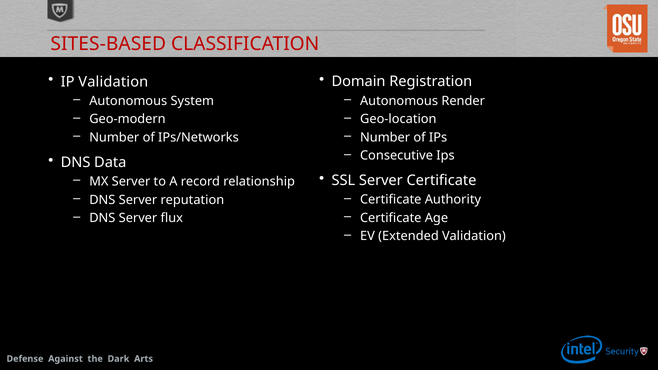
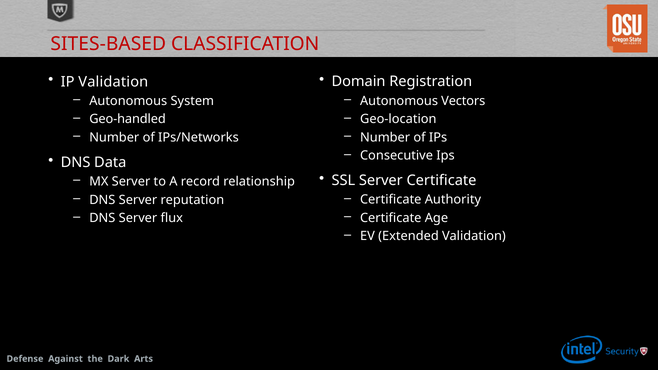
Render: Render -> Vectors (463, 101)
Geo-modern: Geo-modern -> Geo-handled (128, 119)
